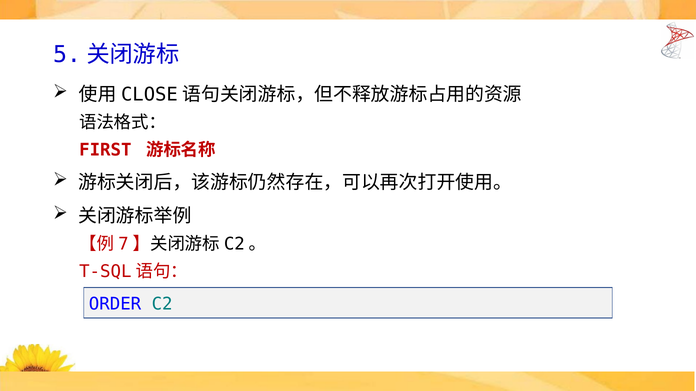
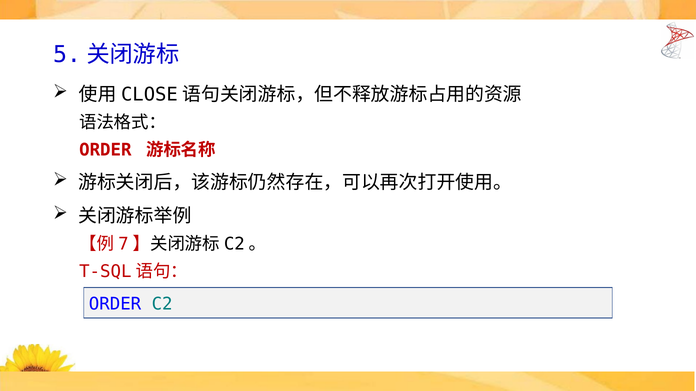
FIRST: FIRST -> ORDER (105, 150)
